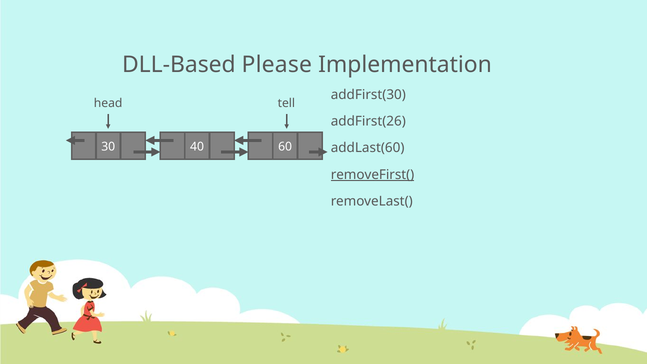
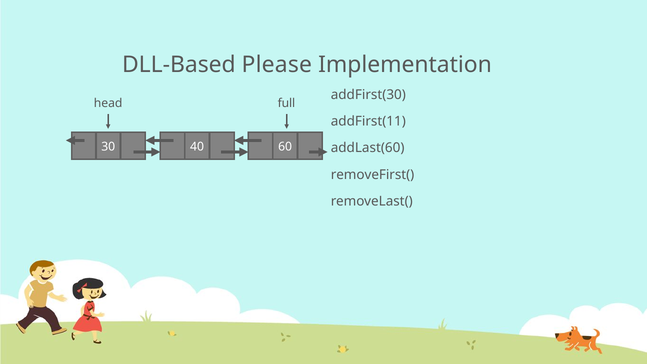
tell: tell -> full (286, 103)
addFirst(26: addFirst(26 -> addFirst(11 (368, 121)
removeFirst( underline: present -> none (372, 175)
